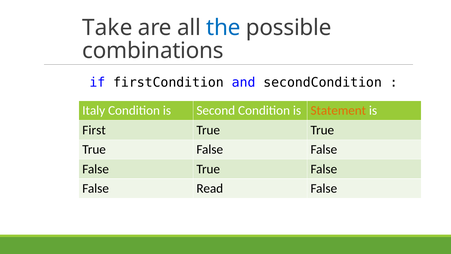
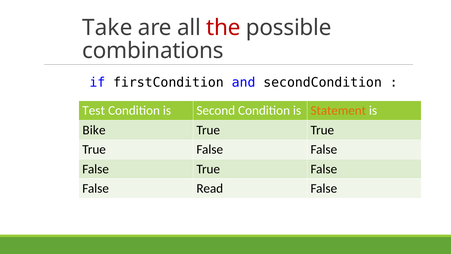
the colour: blue -> red (223, 28)
Italy: Italy -> Test (94, 110)
First: First -> Bike (94, 130)
